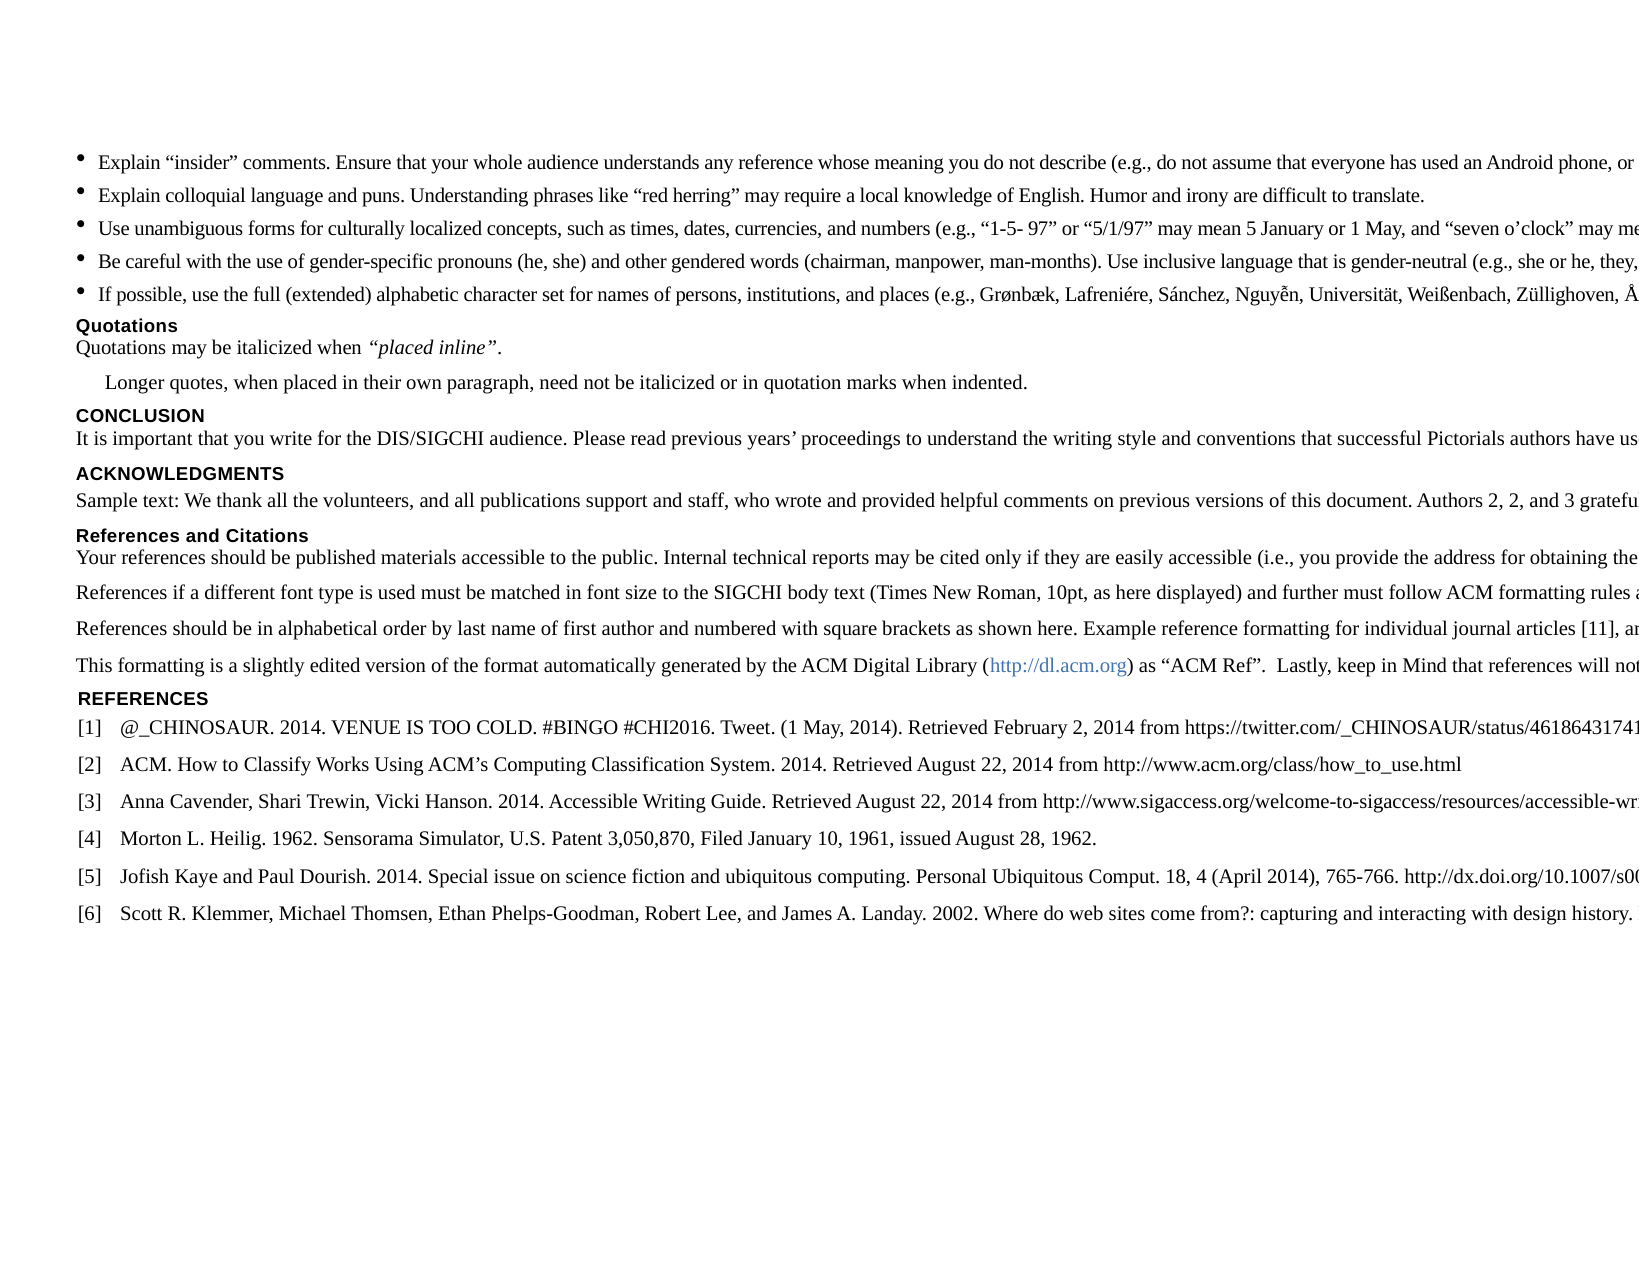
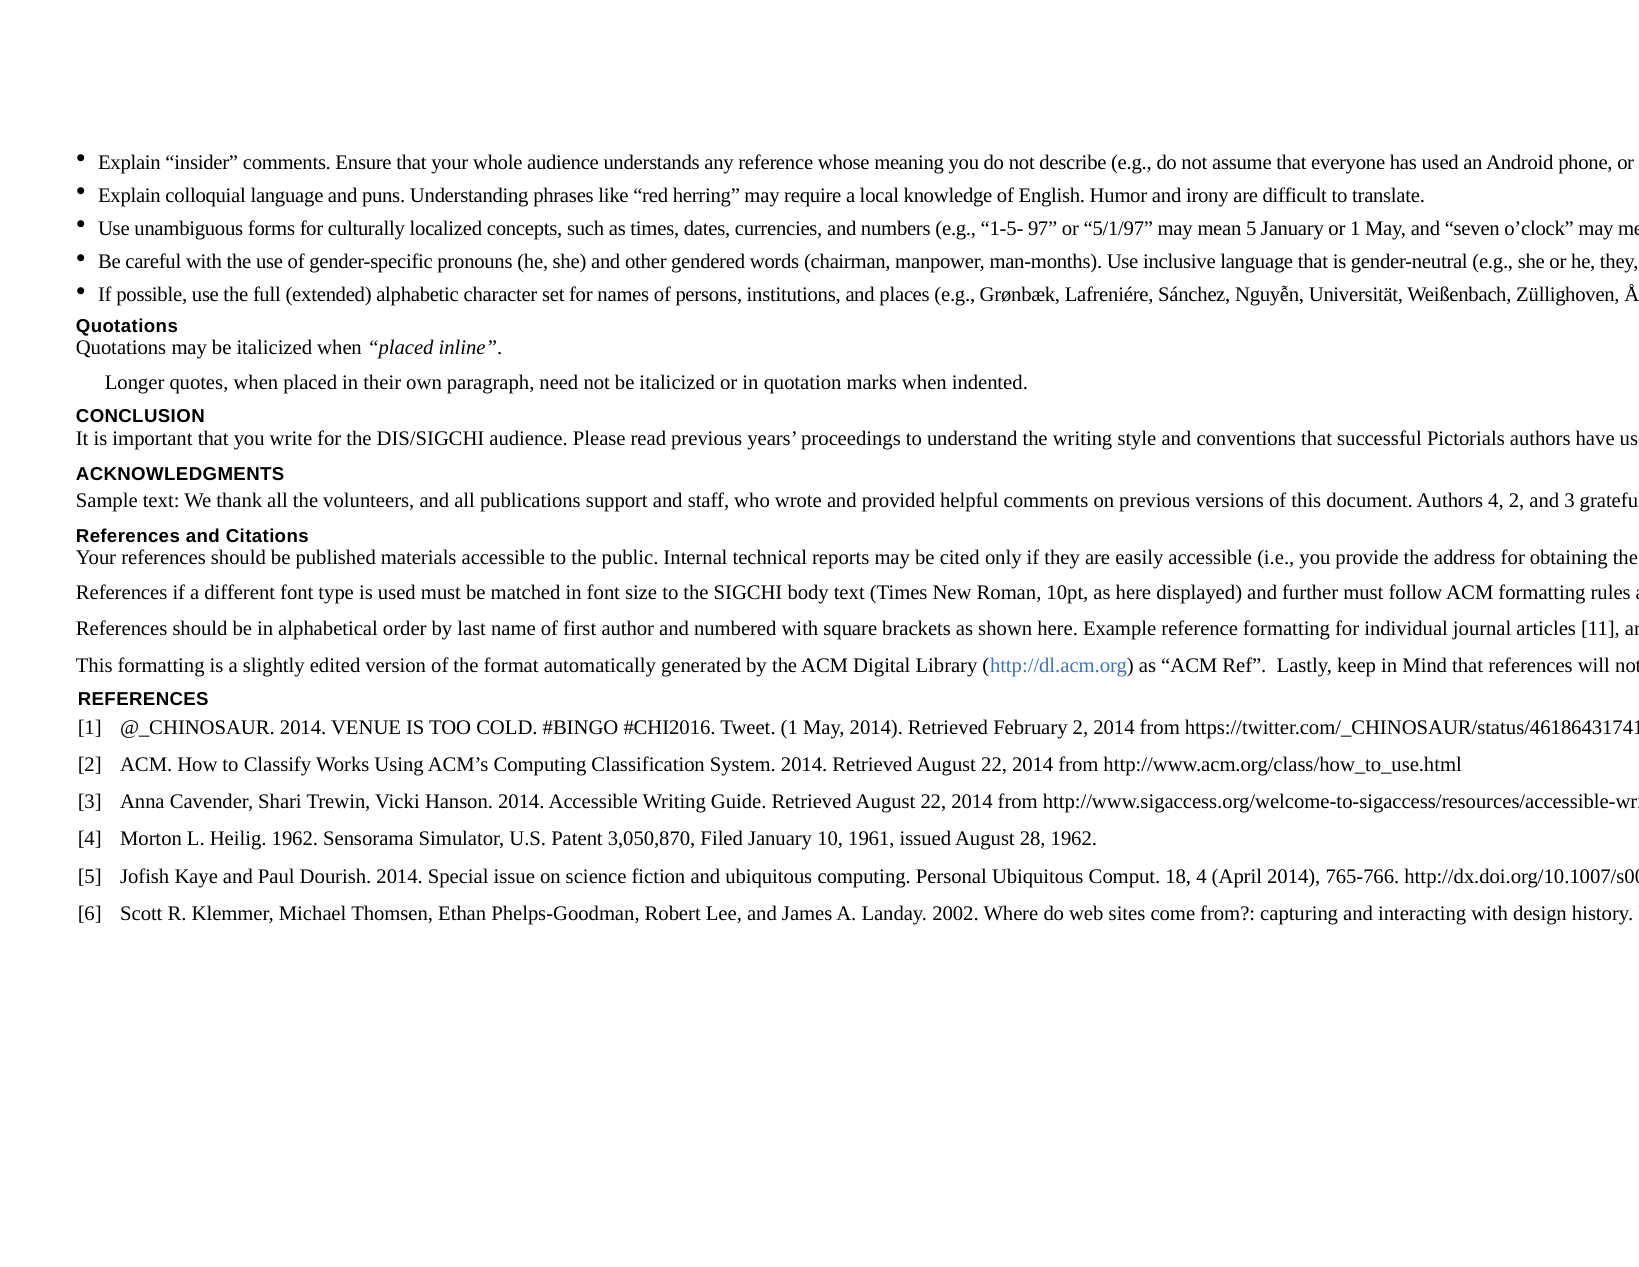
Authors 2: 2 -> 4 (1496, 500)
